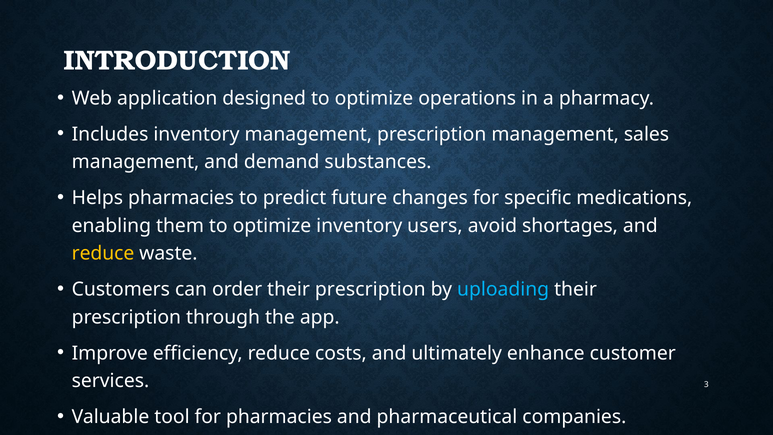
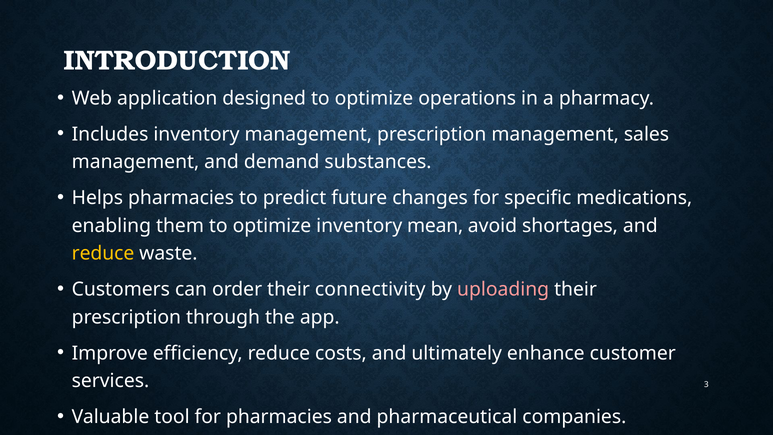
users: users -> mean (435, 226)
order their prescription: prescription -> connectivity (370, 289)
uploading colour: light blue -> pink (503, 289)
